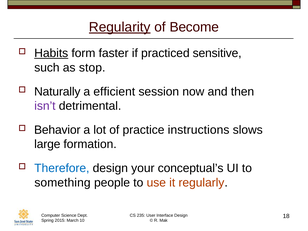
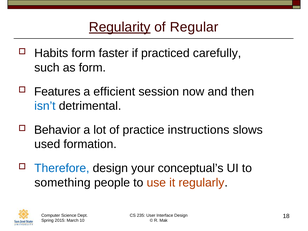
Become: Become -> Regular (194, 27)
Habits underline: present -> none (51, 53)
sensitive: sensitive -> carefully (217, 53)
as stop: stop -> form (92, 68)
Naturally: Naturally -> Features (57, 92)
isn’t colour: purple -> blue (45, 106)
large: large -> used (47, 144)
